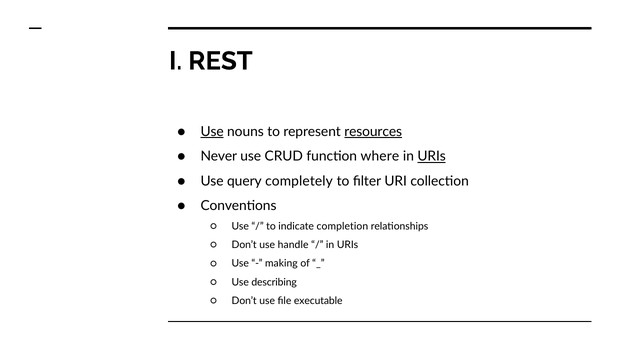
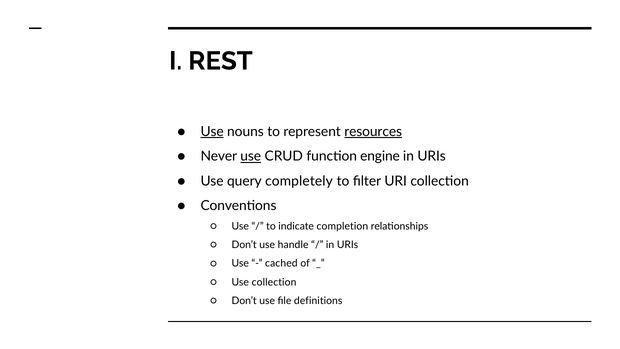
use underline: none -> present (251, 156)
where: where -> engine (380, 156)
URIs underline: present -> none (432, 156)
making: making -> cached (281, 263)
Use describing: describing -> collection (274, 282)
executable: executable -> definitions (318, 301)
